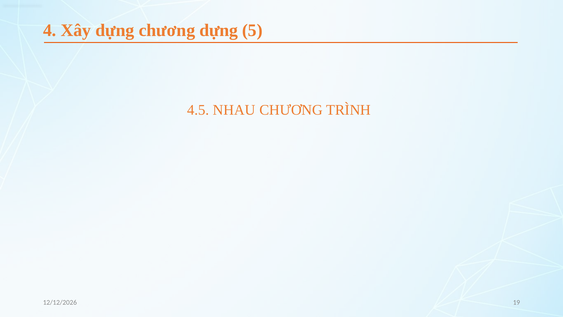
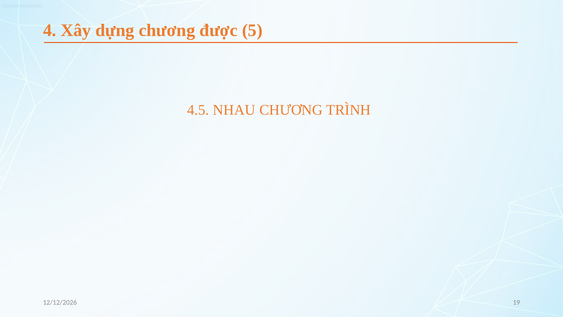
chương dựng: dựng -> được (219, 30)
